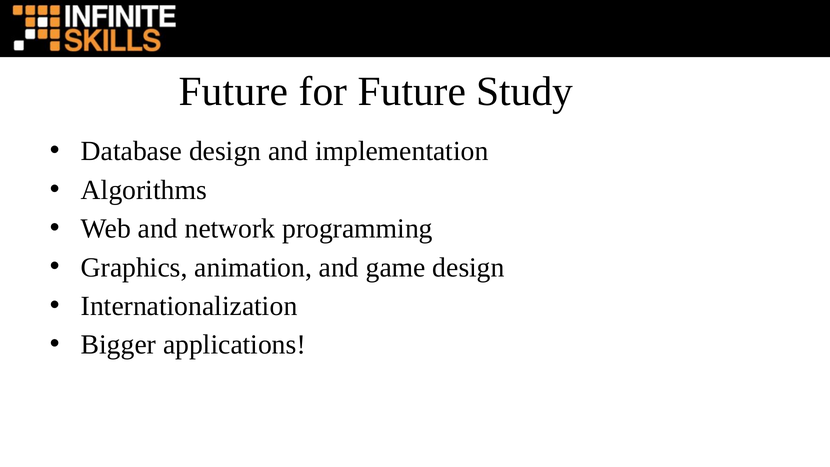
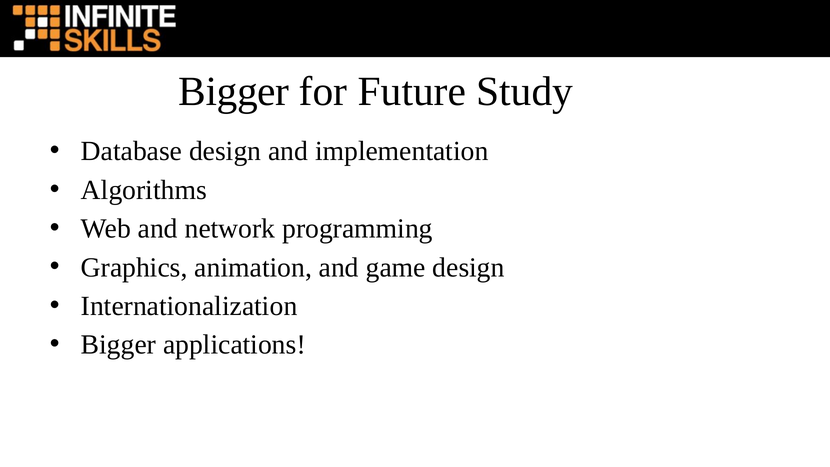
Future: Future -> Bigger (234, 91)
